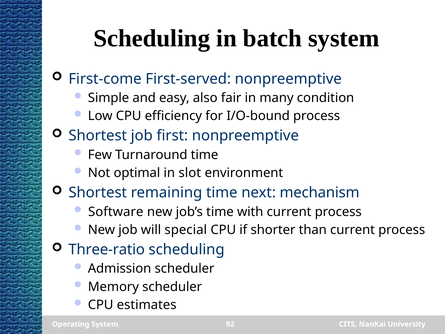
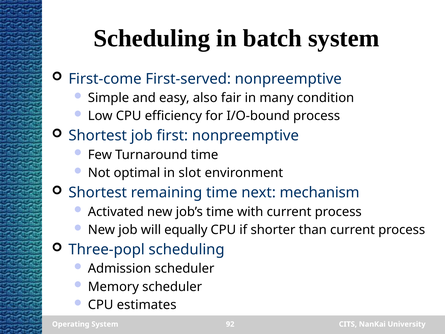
Software: Software -> Activated (116, 212)
special: special -> equally (186, 230)
Three-ratio: Three-ratio -> Three-popl (107, 249)
